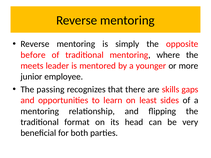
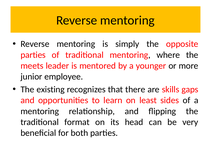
before: before -> parties (33, 55)
passing: passing -> existing (51, 90)
